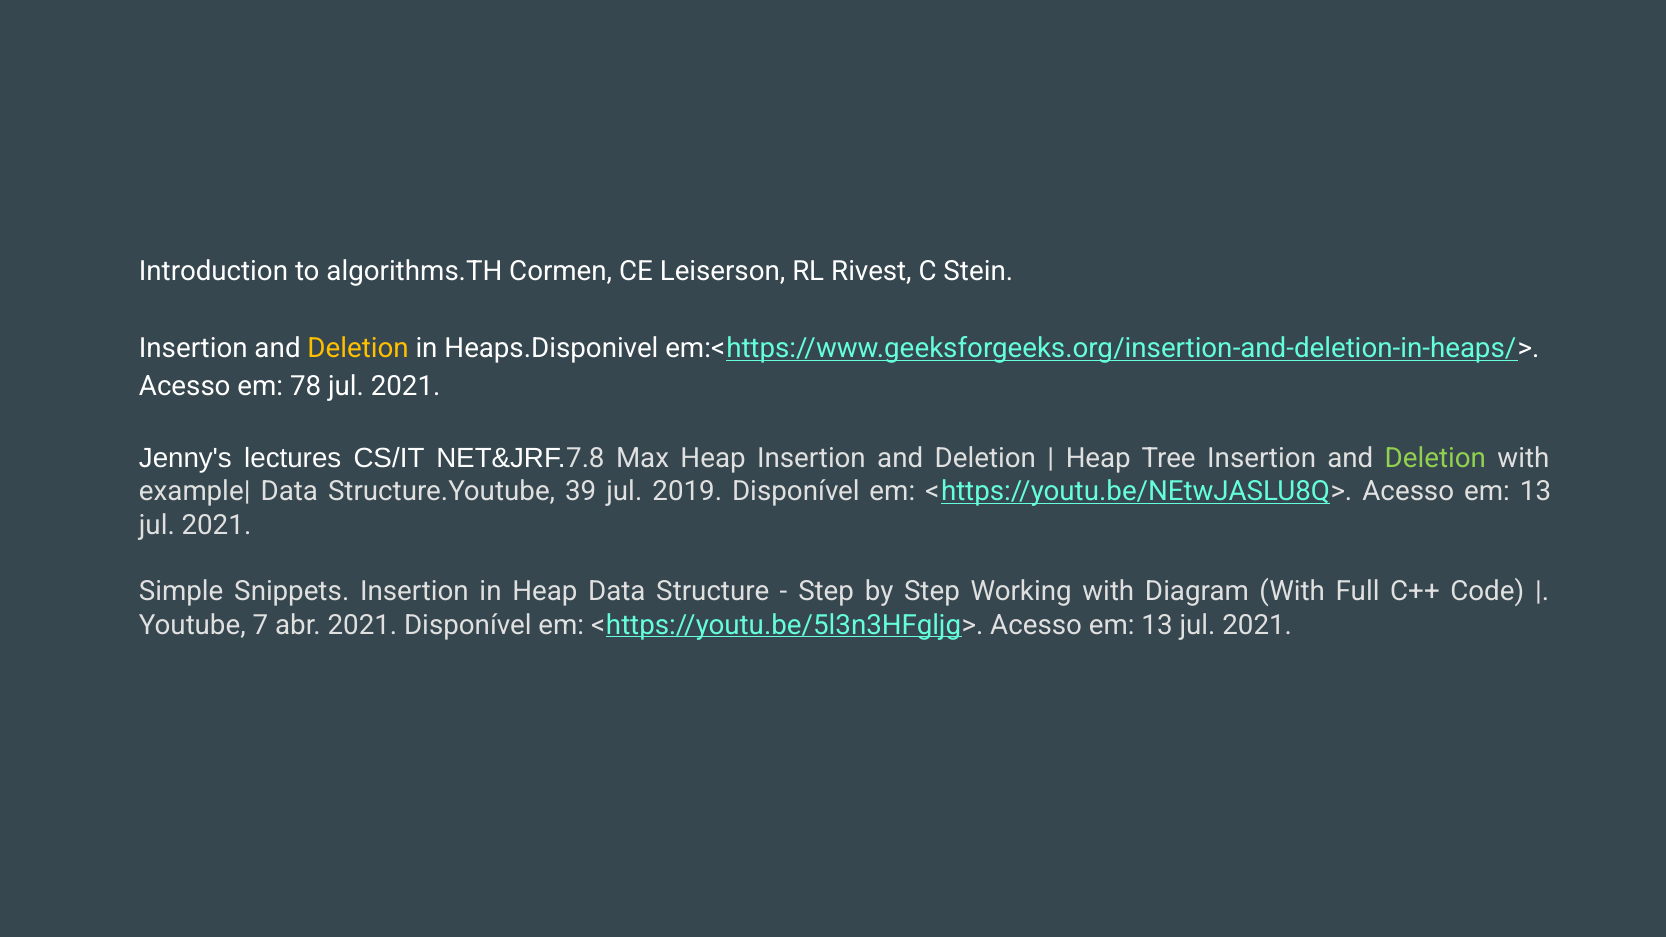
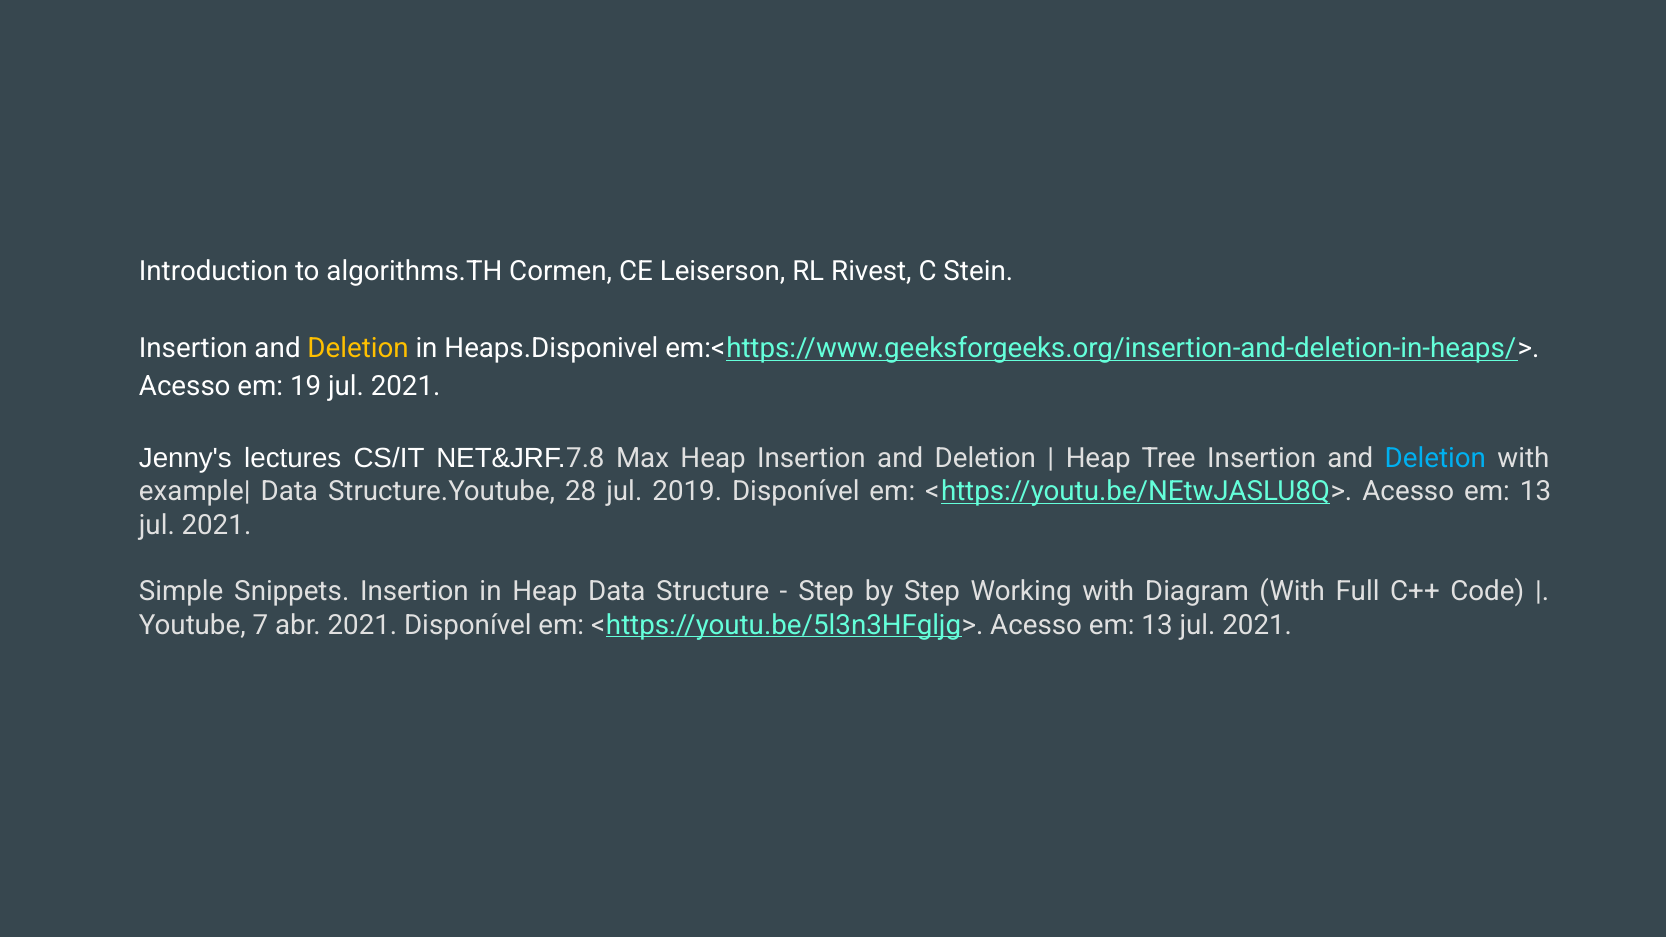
78: 78 -> 19 (306, 387)
Deletion colour: light green -> light blue (1435, 458)
39: 39 -> 28 (581, 492)
